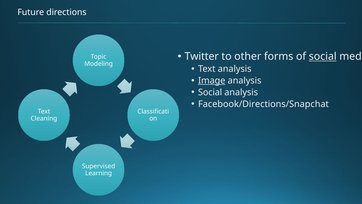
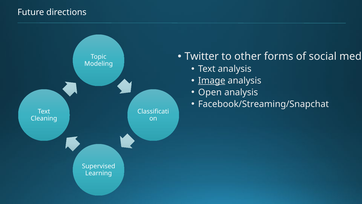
social underline: present -> none (323, 56)
Social: Social -> Open (210, 92)
Facebook/Directions/Snapchat: Facebook/Directions/Snapchat -> Facebook/Streaming/Snapchat (263, 104)
